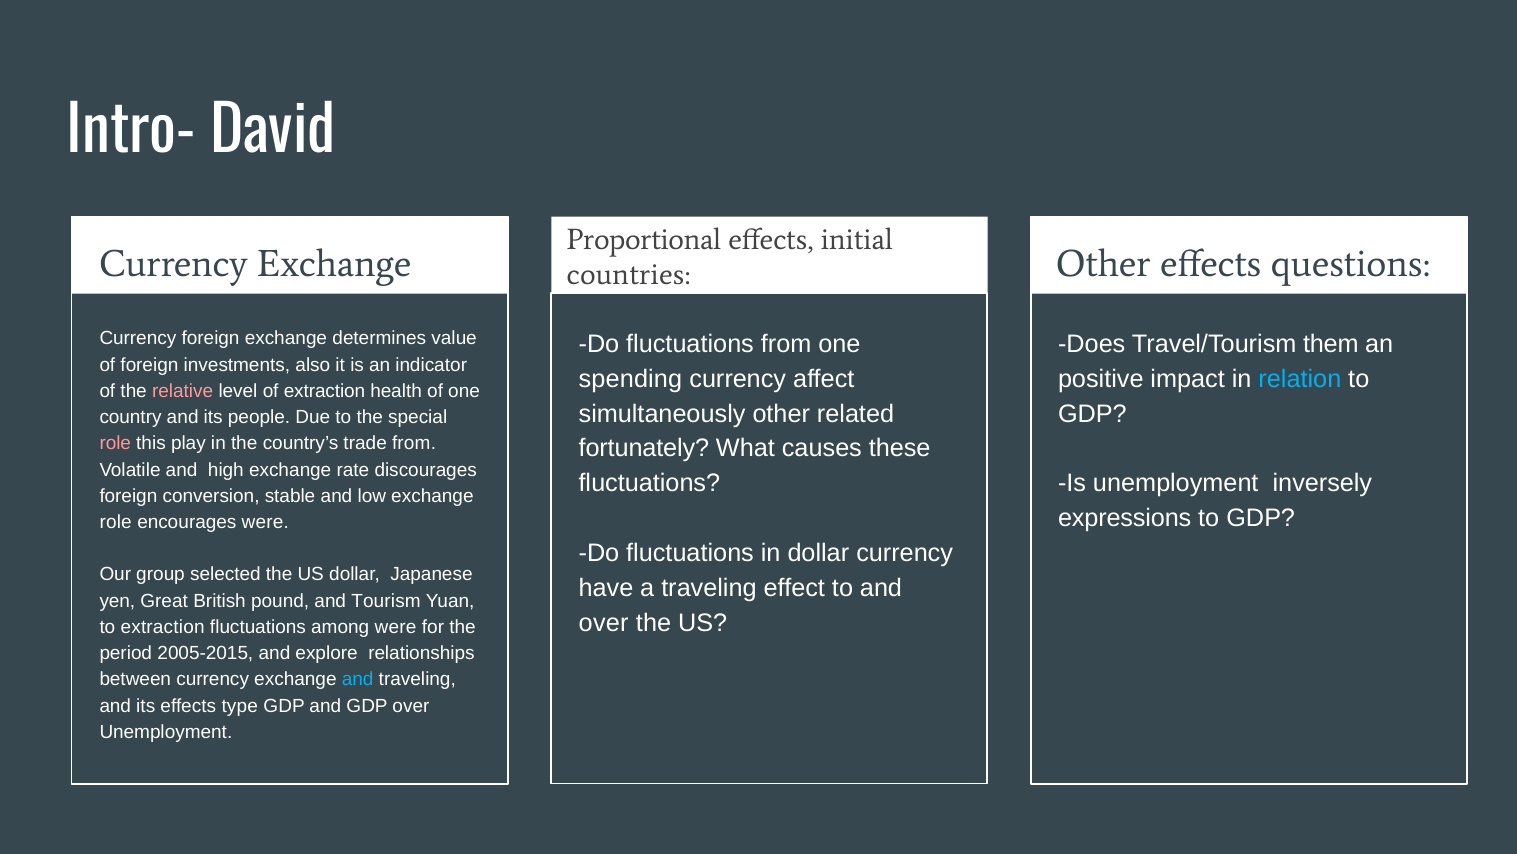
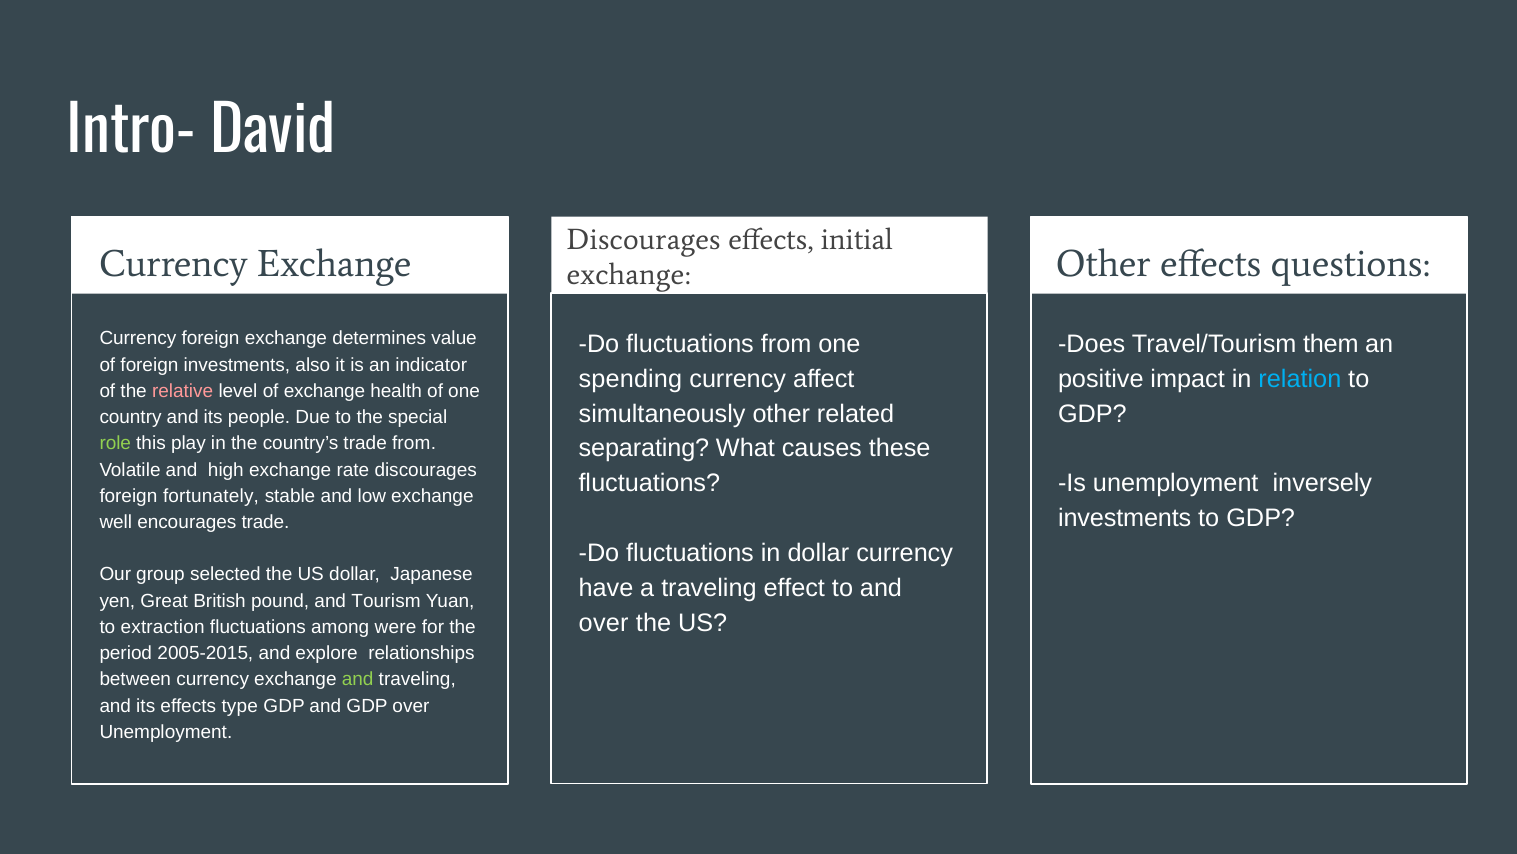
Proportional: Proportional -> Discourages (644, 239)
countries: countries -> exchange (628, 275)
of extraction: extraction -> exchange (324, 391)
role colour: pink -> light green (115, 443)
fortunately: fortunately -> separating (644, 448)
conversion: conversion -> fortunately (211, 496)
expressions: expressions -> investments (1125, 518)
role: role -> well (116, 522)
encourages were: were -> trade (265, 522)
and colour: light blue -> light green (358, 679)
